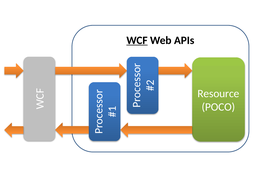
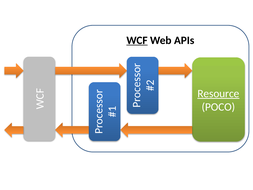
Resource underline: none -> present (218, 93)
